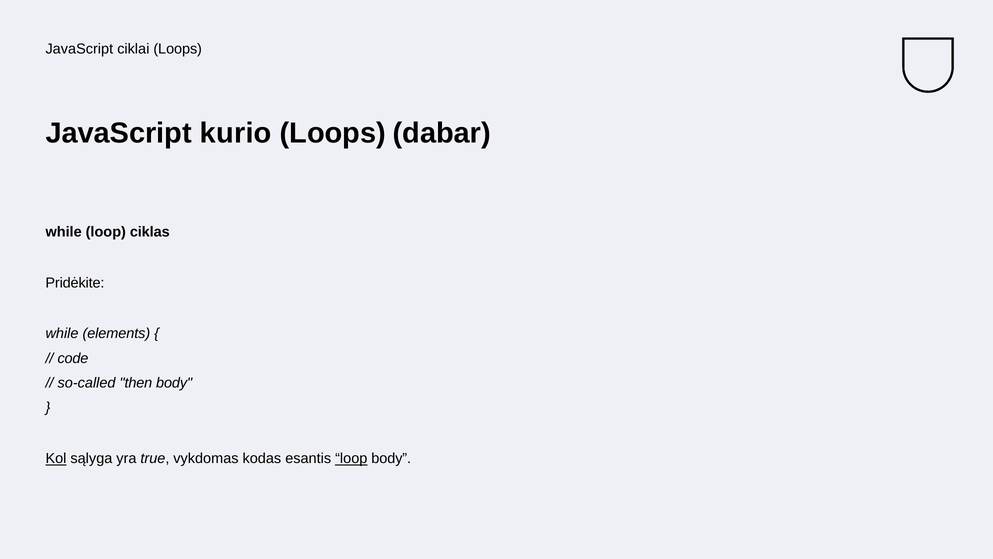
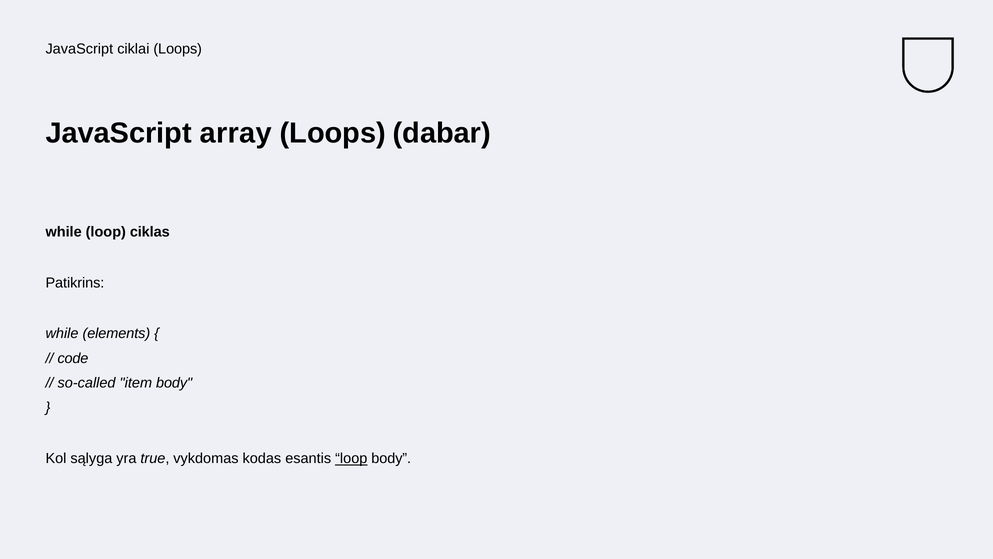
kurio: kurio -> array (236, 133)
Pridėkite: Pridėkite -> Patikrins (75, 283)
then: then -> item (136, 383)
Kol underline: present -> none (56, 458)
